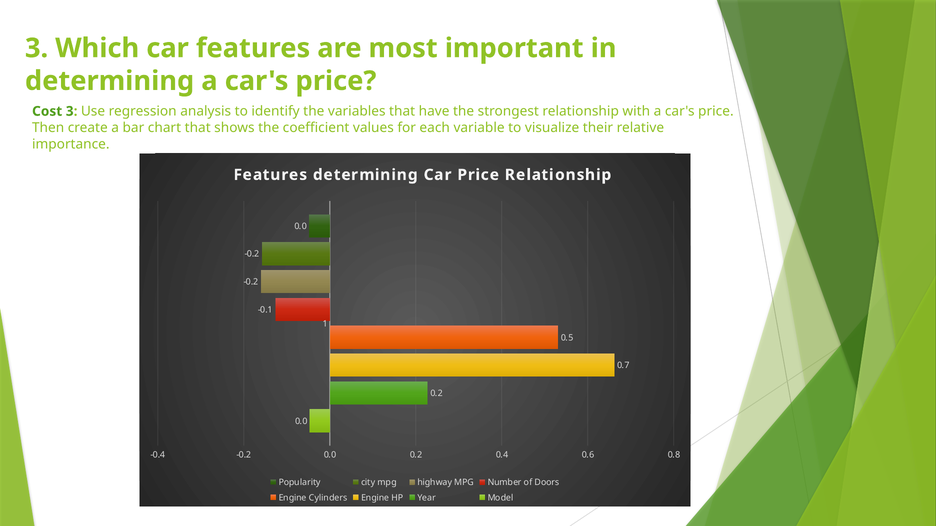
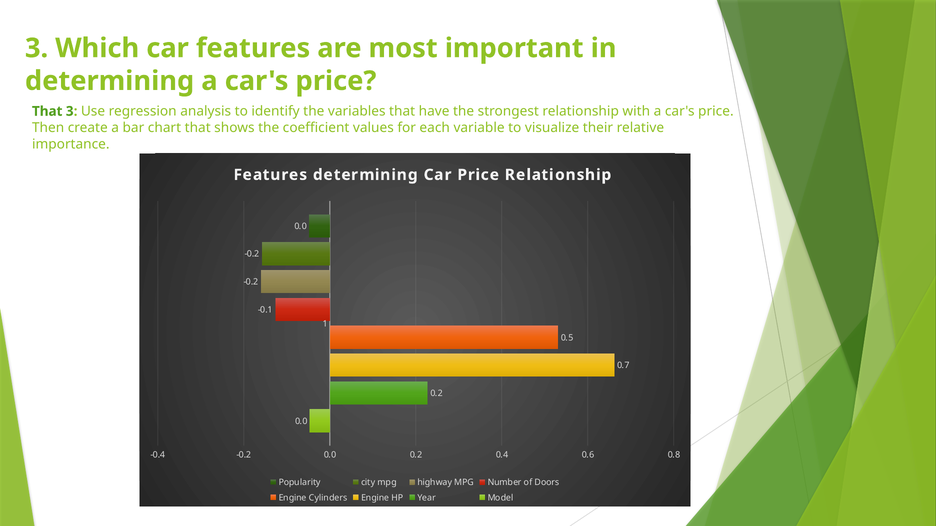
Cost: Cost -> That (47, 111)
